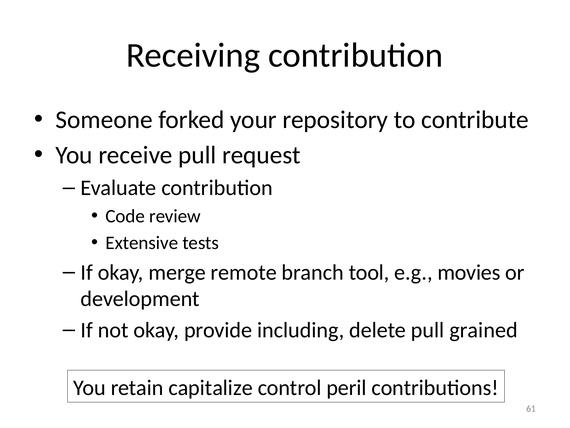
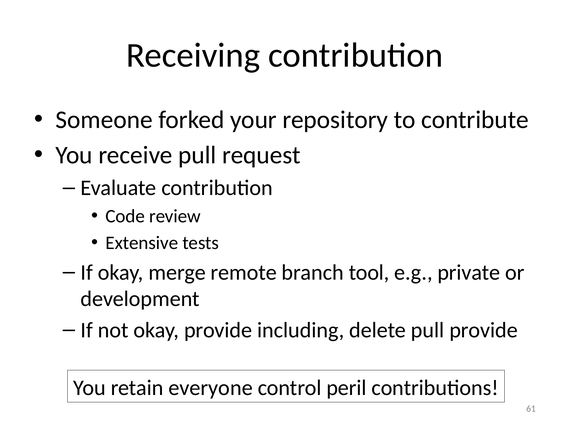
movies: movies -> private (469, 272)
pull grained: grained -> provide (484, 330)
capitalize: capitalize -> everyone (211, 387)
